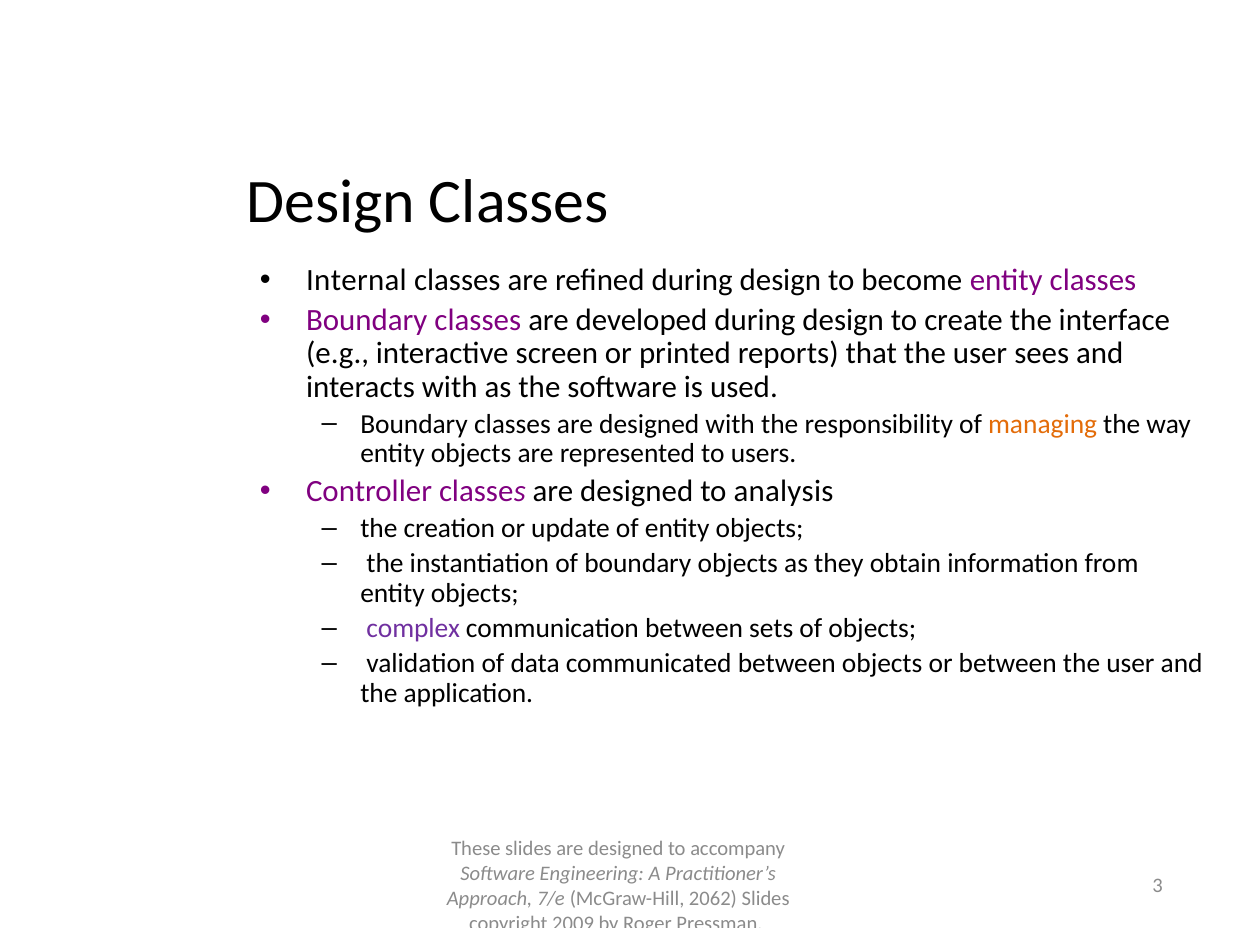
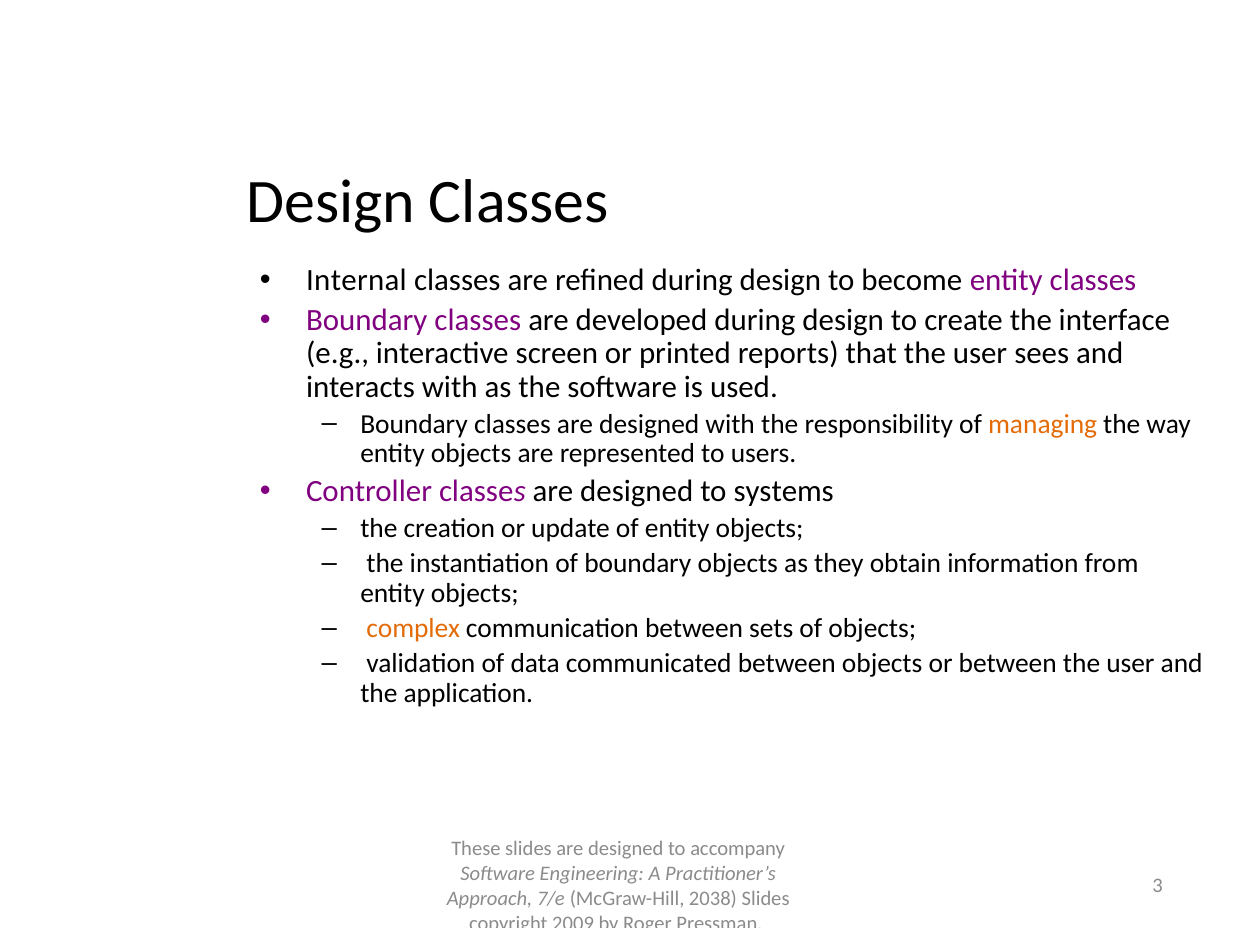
analysis: analysis -> systems (784, 491)
complex colour: purple -> orange (413, 628)
2062: 2062 -> 2038 (713, 898)
